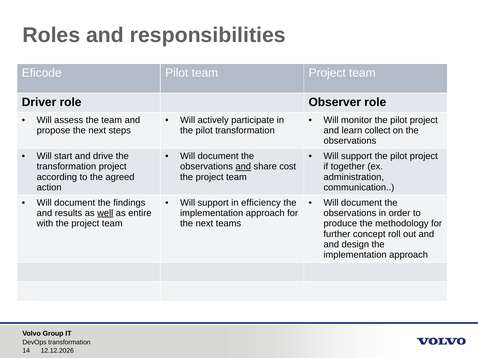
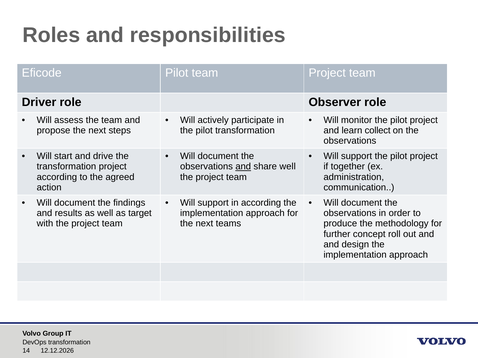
share cost: cost -> well (288, 167)
in efficiency: efficiency -> according (261, 203)
well underline: present -> none (105, 213)
entire: entire -> target (140, 213)
